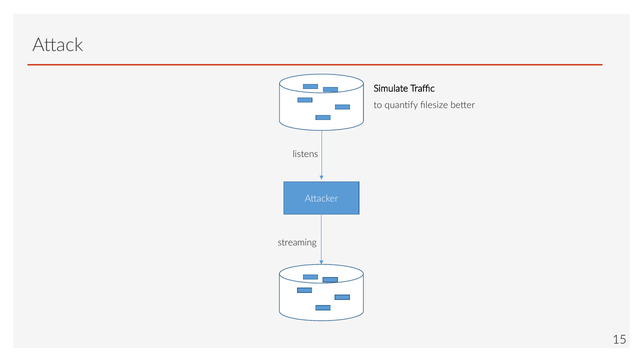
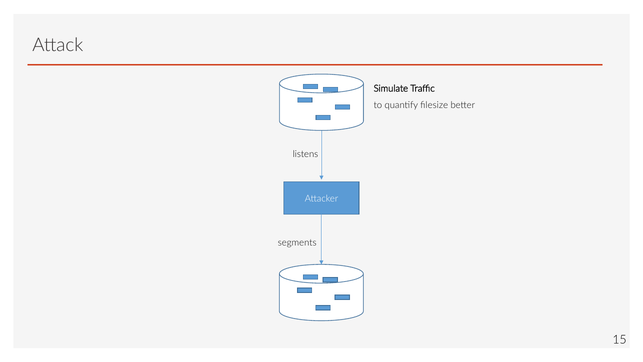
streaming: streaming -> segments (297, 242)
